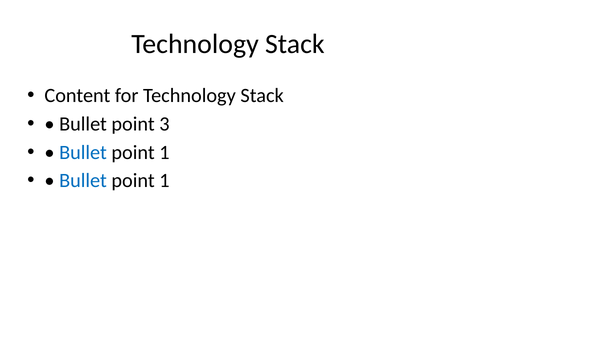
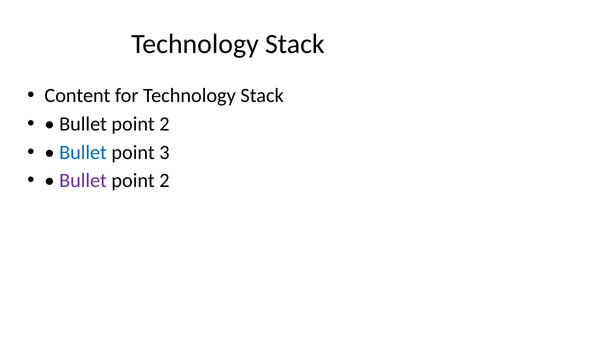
3: 3 -> 2 (164, 124)
1: 1 -> 3 (164, 152)
Bullet colour: blue -> purple (83, 181)
1: 1 -> 2 (164, 181)
